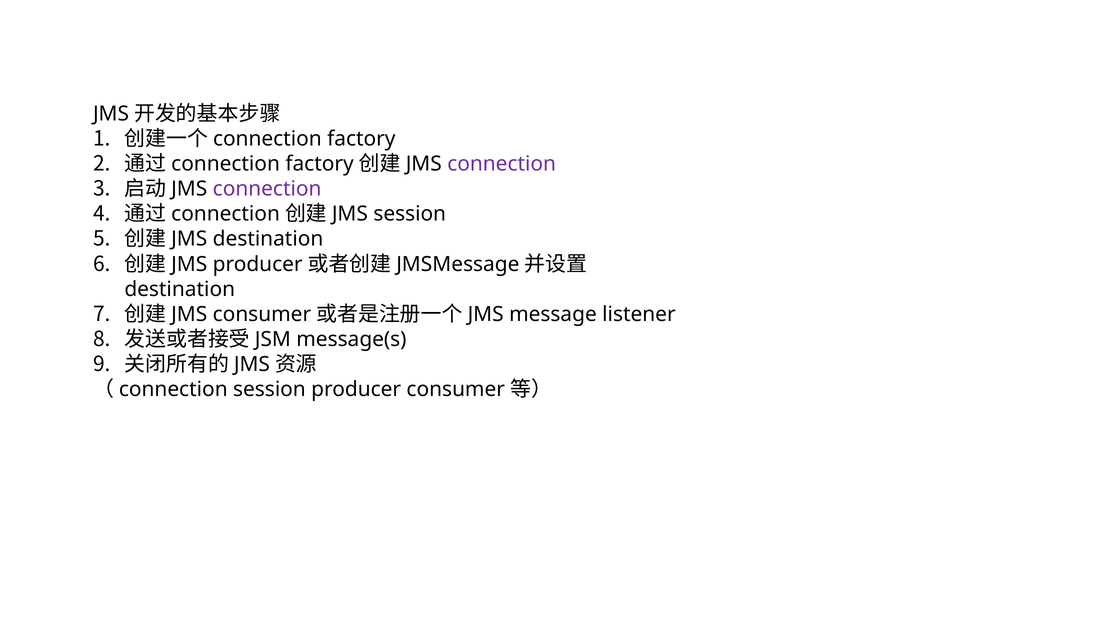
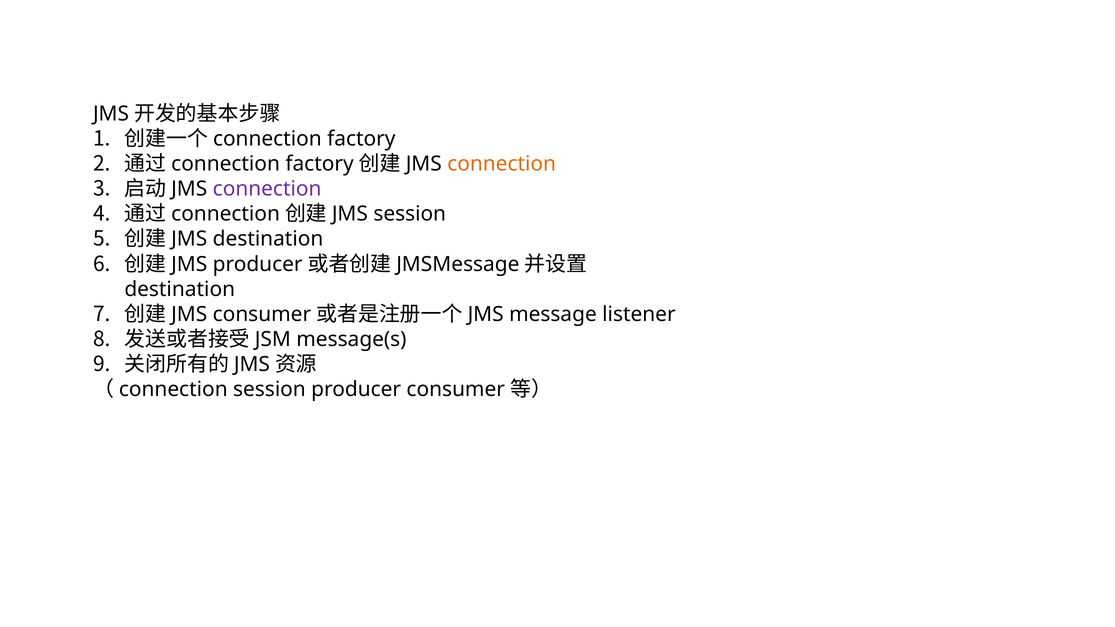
connection colour: purple -> orange (502, 164)
